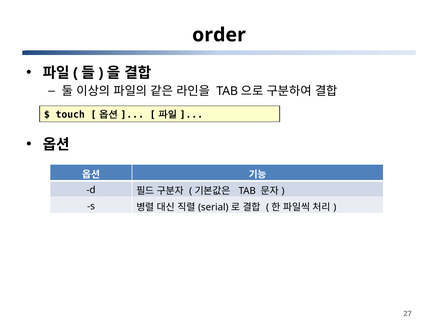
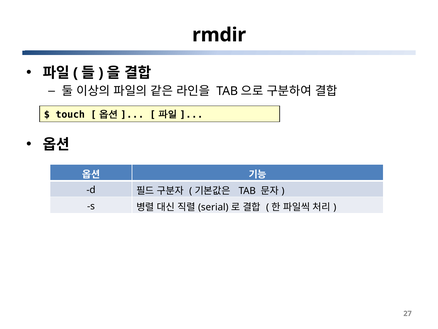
order: order -> rmdir (219, 35)
